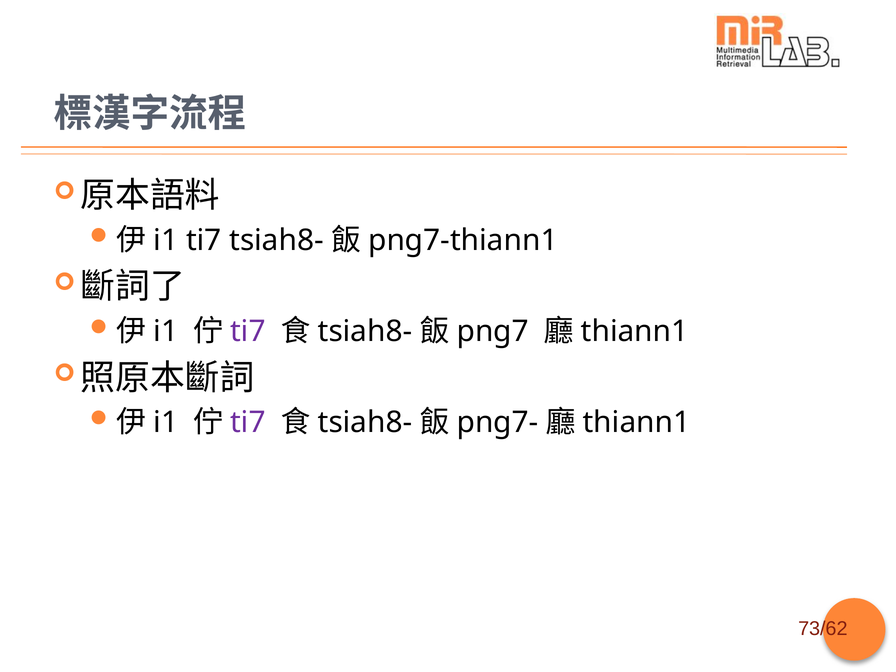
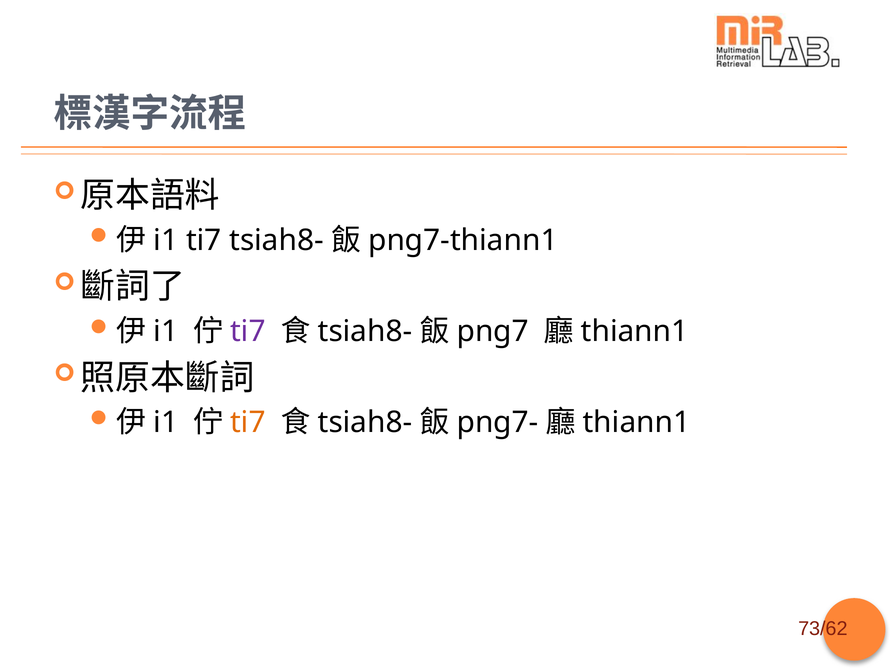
ti7 colour: purple -> orange (248, 423)
